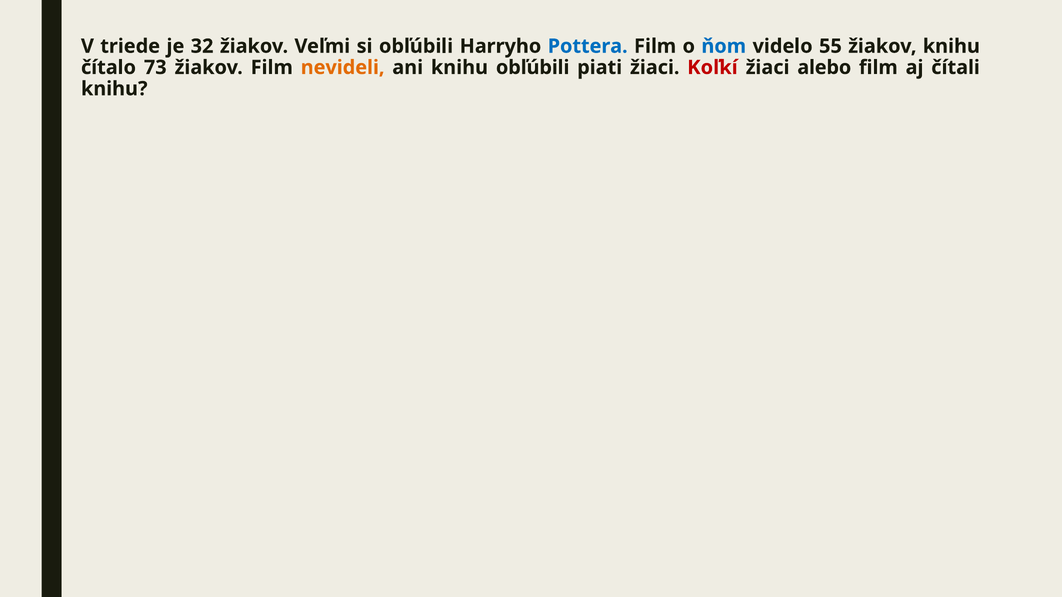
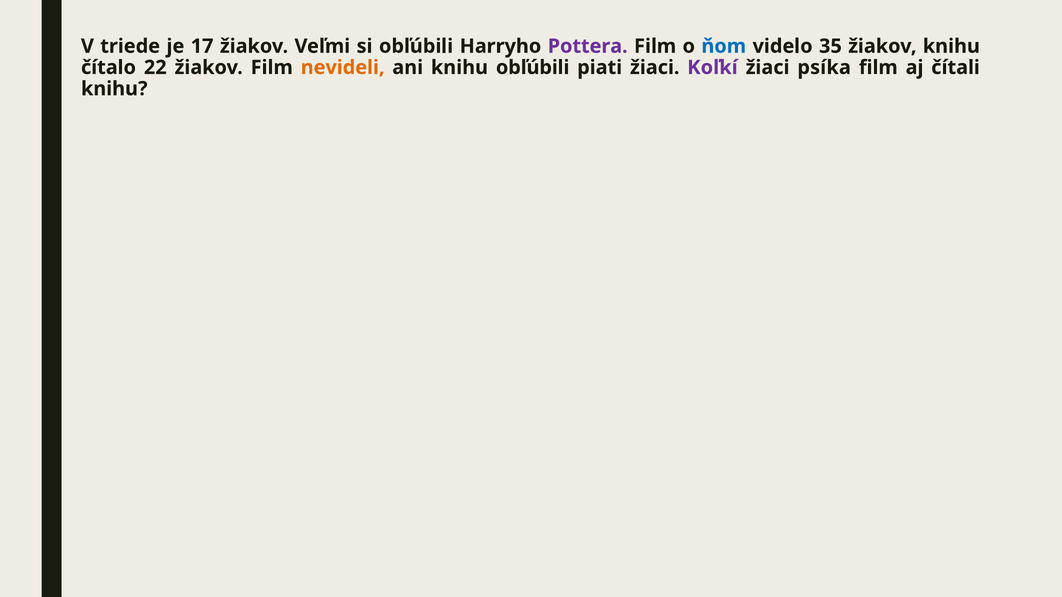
32: 32 -> 17 (202, 46)
Pottera colour: blue -> purple (588, 46)
55: 55 -> 35 (830, 46)
73: 73 -> 22 (155, 67)
Koľkí colour: red -> purple (713, 67)
alebo: alebo -> psíka (824, 67)
